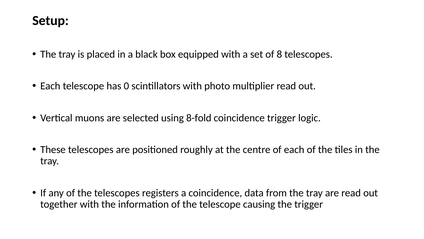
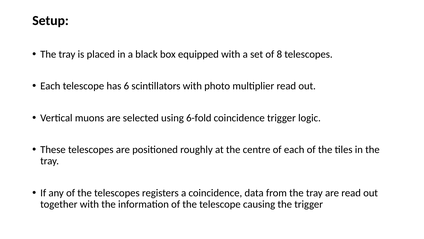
0: 0 -> 6 (126, 86)
8-fold: 8-fold -> 6-fold (199, 118)
